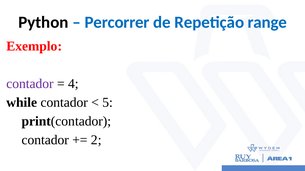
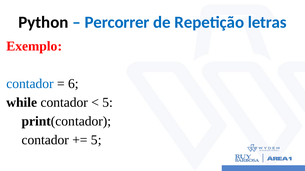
range: range -> letras (267, 22)
contador colour: purple -> blue (30, 84)
4: 4 -> 6 (73, 84)
2: 2 -> 5 (96, 140)
